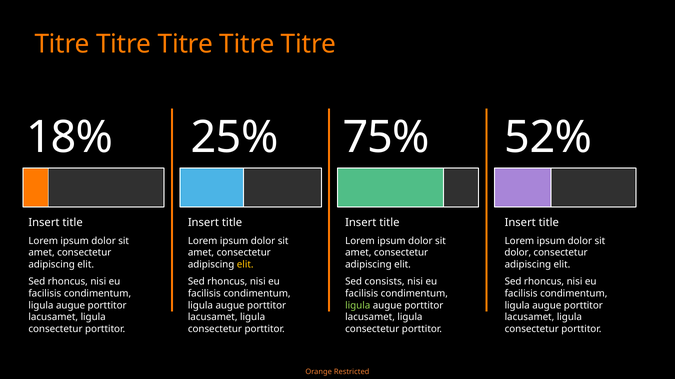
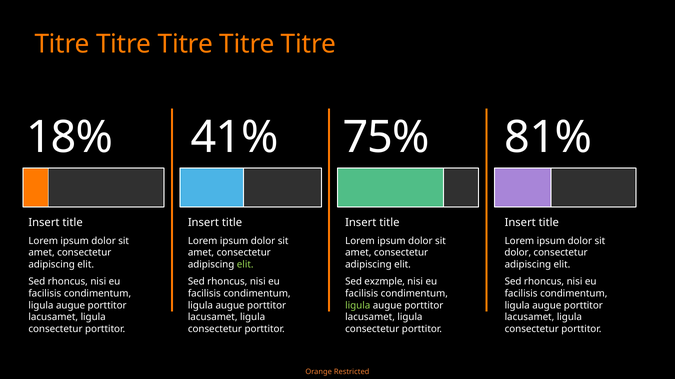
25%: 25% -> 41% (235, 138)
52%: 52% -> 81% (548, 138)
elit colour: yellow -> light green (245, 265)
consists: consists -> exzmple (385, 282)
